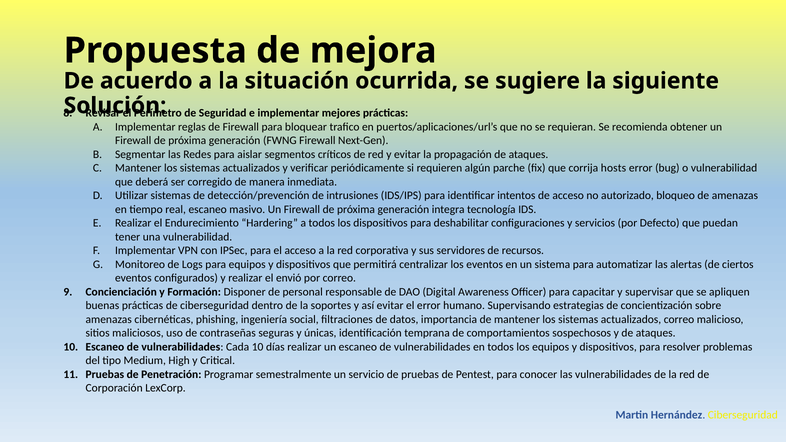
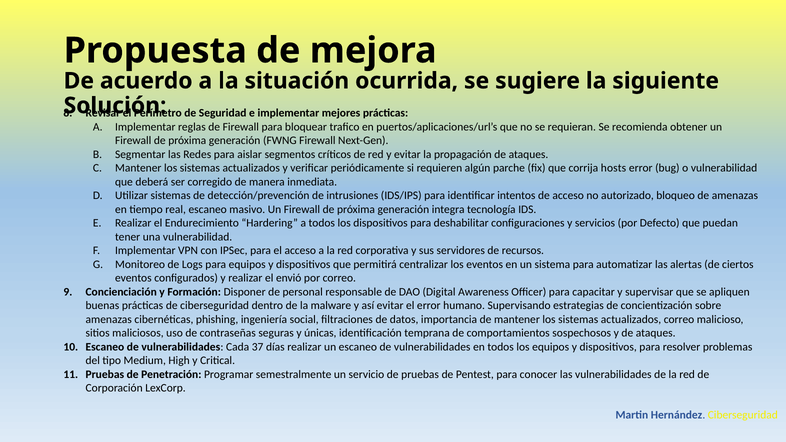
soportes: soportes -> malware (331, 306)
Cada 10: 10 -> 37 (258, 347)
